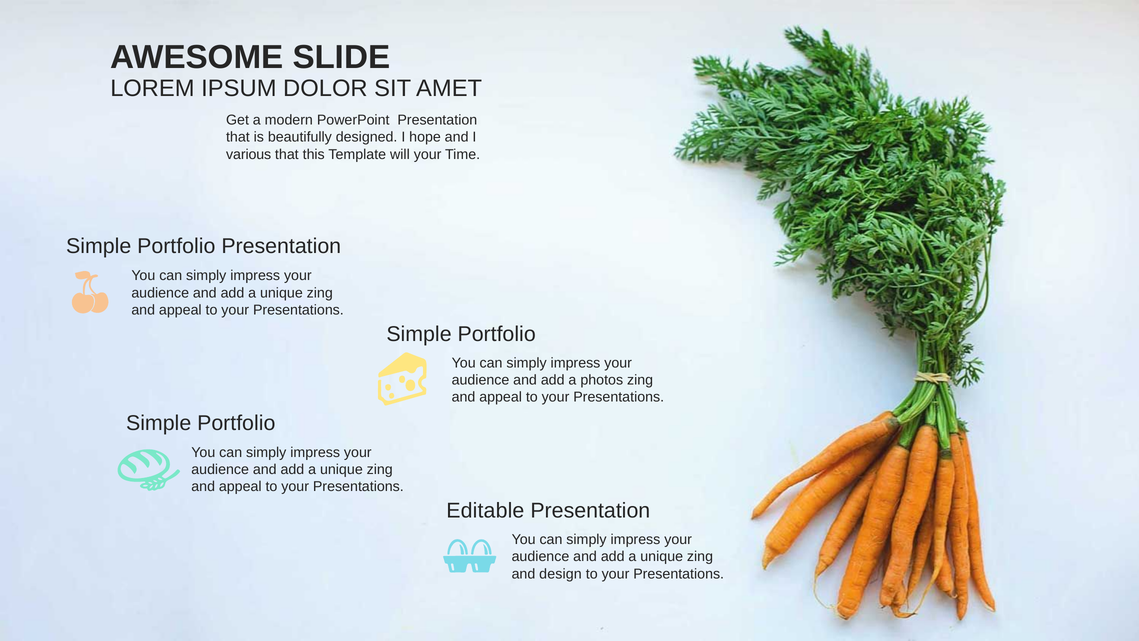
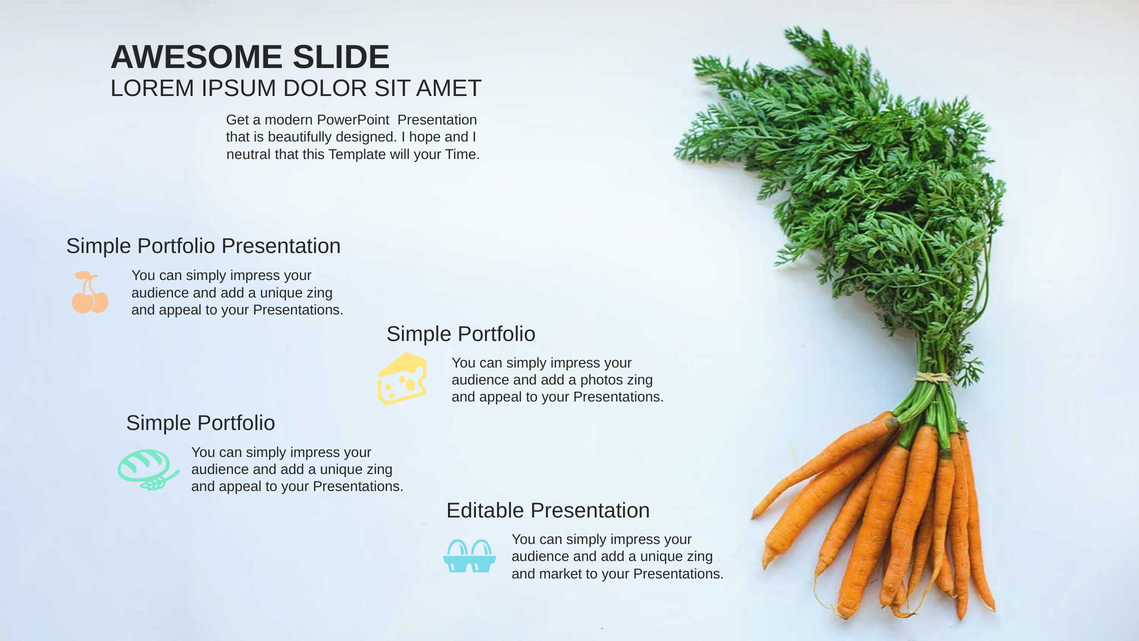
various: various -> neutral (249, 154)
design: design -> market (561, 574)
